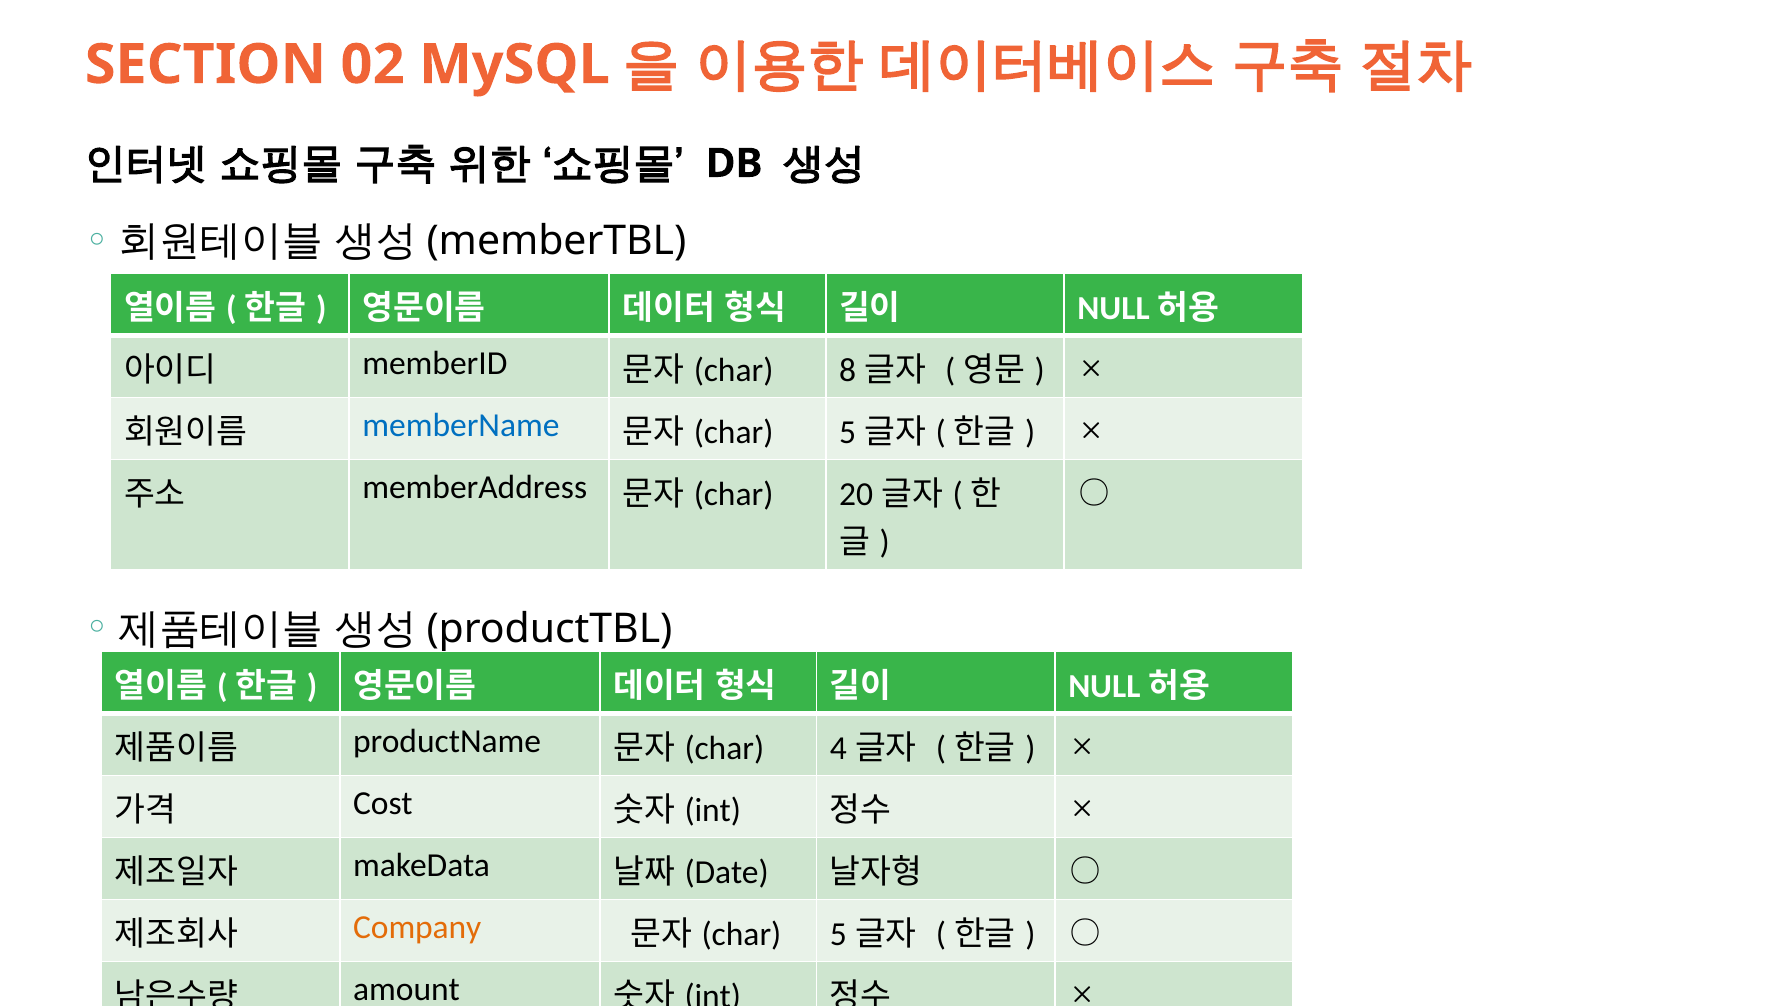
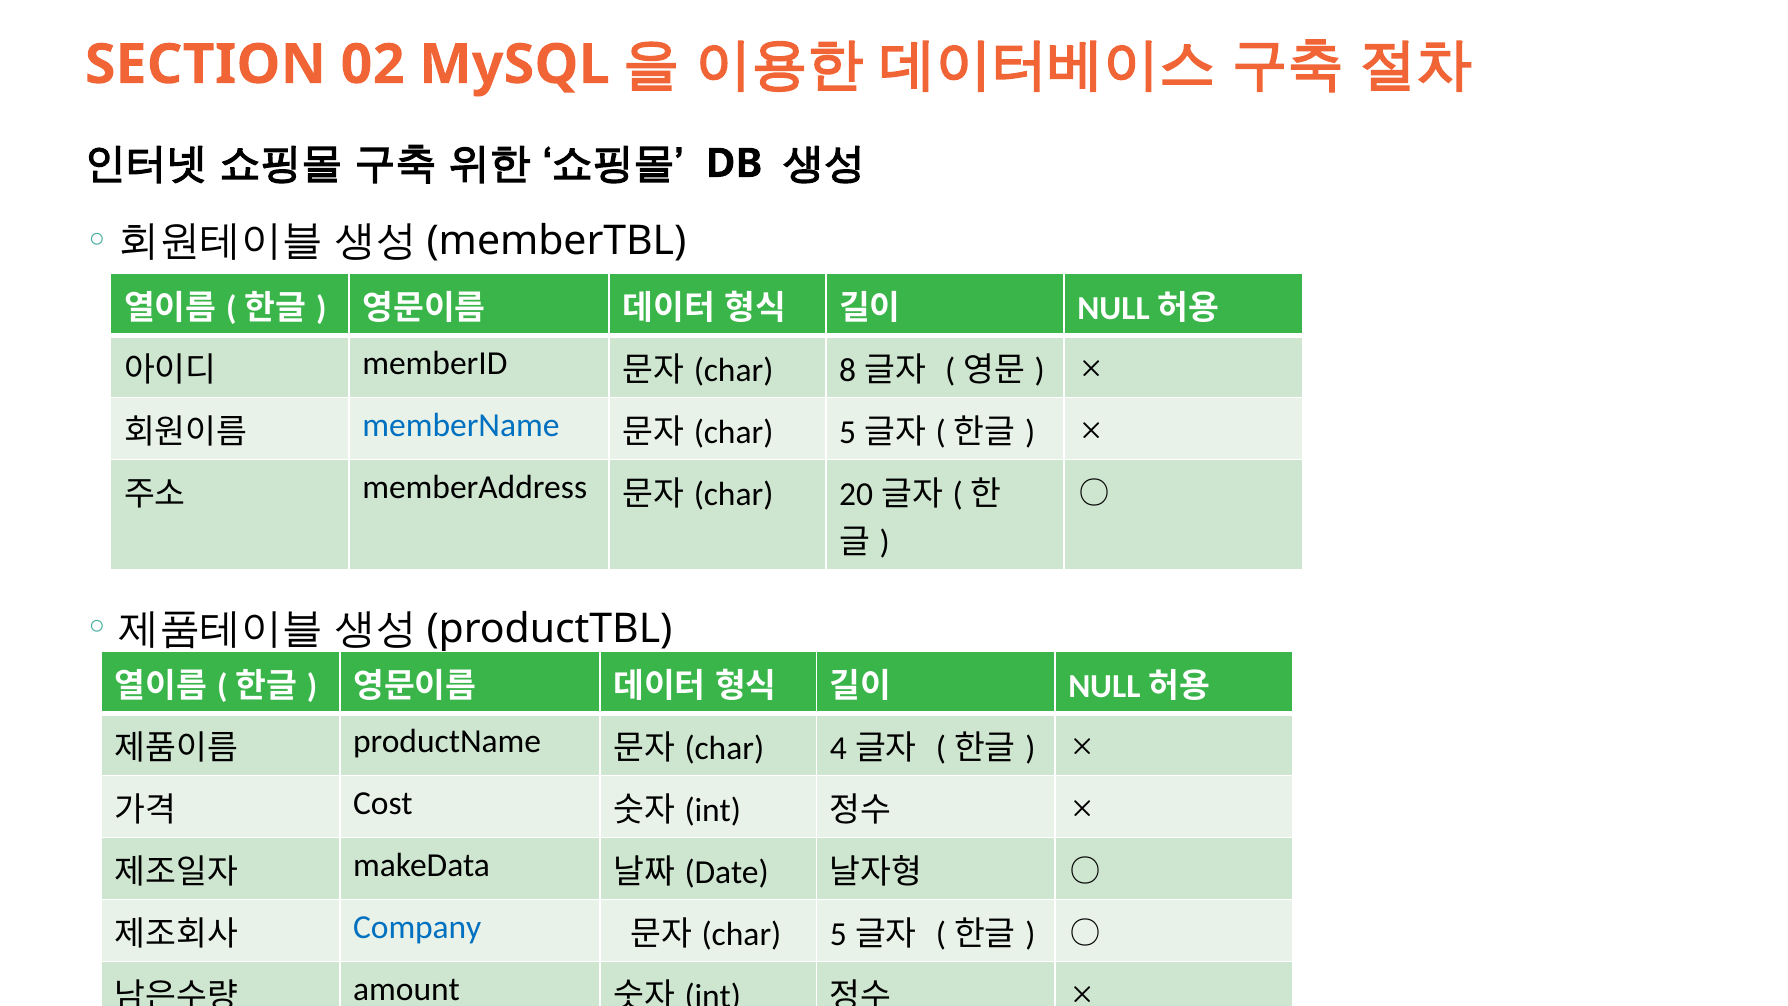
Company colour: orange -> blue (417, 927)
